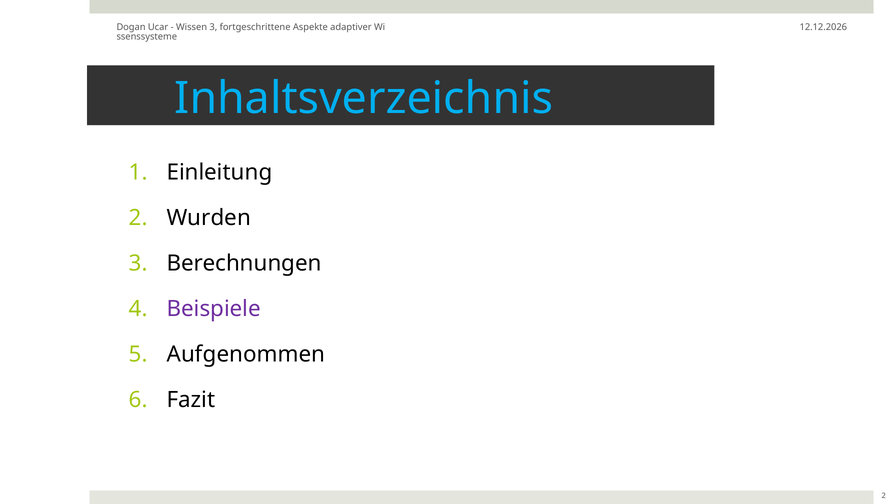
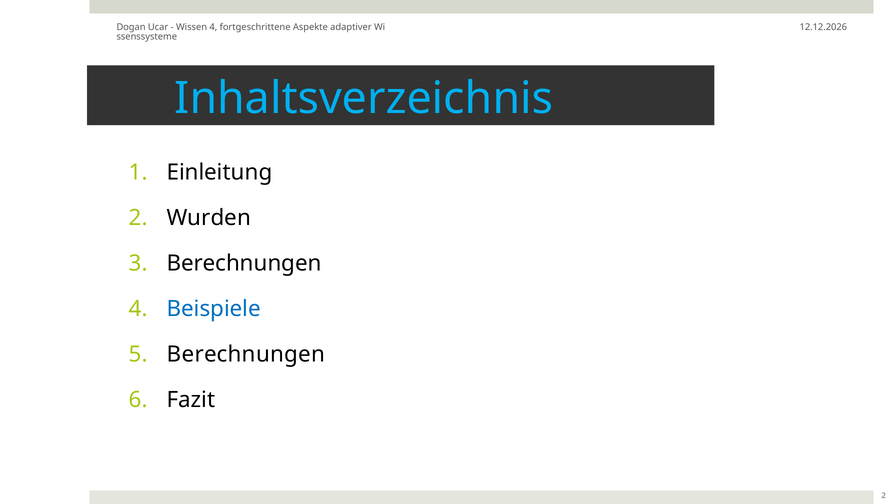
Wissen 3: 3 -> 4 (213, 27)
Beispiele colour: purple -> blue (214, 309)
Aufgenommen: Aufgenommen -> Berechnungen (246, 354)
